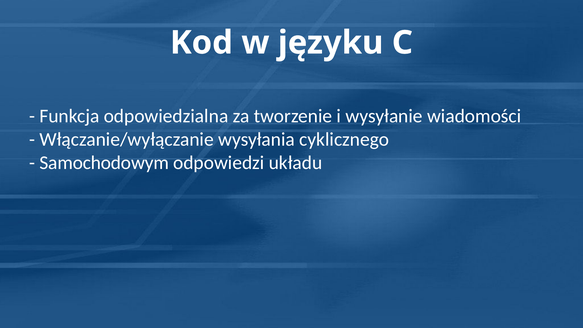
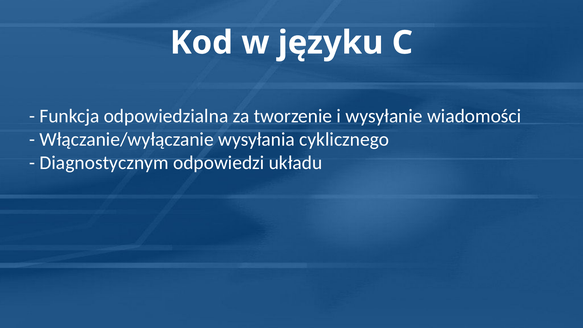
Samochodowym: Samochodowym -> Diagnostycznym (104, 163)
